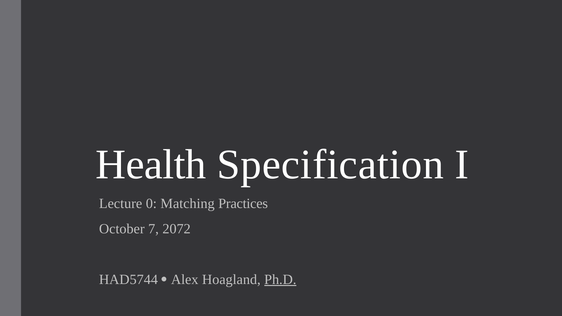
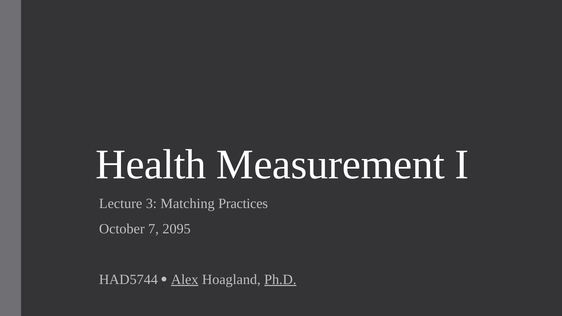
Specification: Specification -> Measurement (331, 165)
0: 0 -> 3 (151, 203)
2072: 2072 -> 2095 (177, 229)
Alex underline: none -> present (185, 280)
